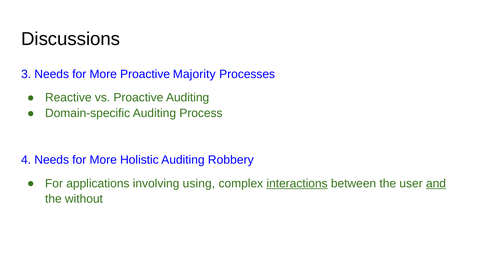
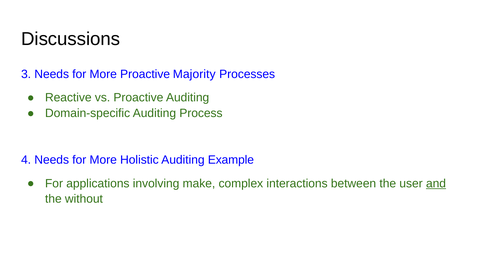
Robbery: Robbery -> Example (231, 160)
using: using -> make (199, 183)
interactions underline: present -> none (297, 183)
